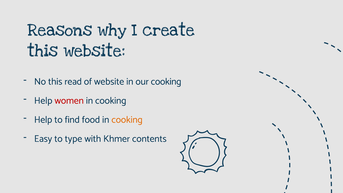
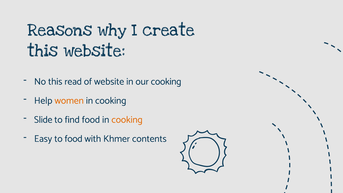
women colour: red -> orange (69, 100)
Help: Help -> Slide (43, 120)
to type: type -> food (74, 139)
